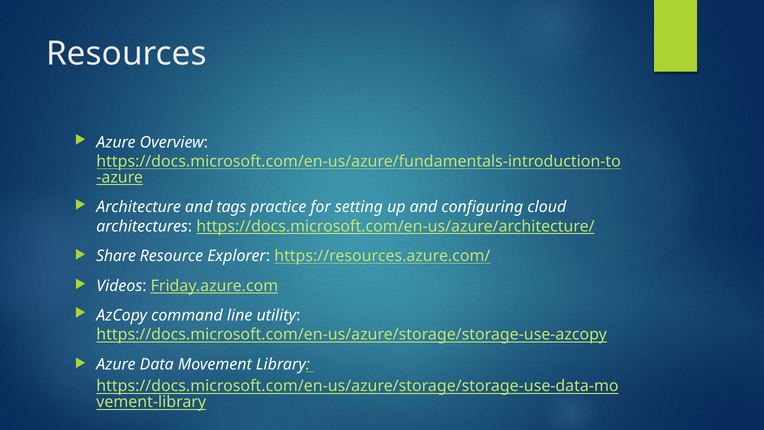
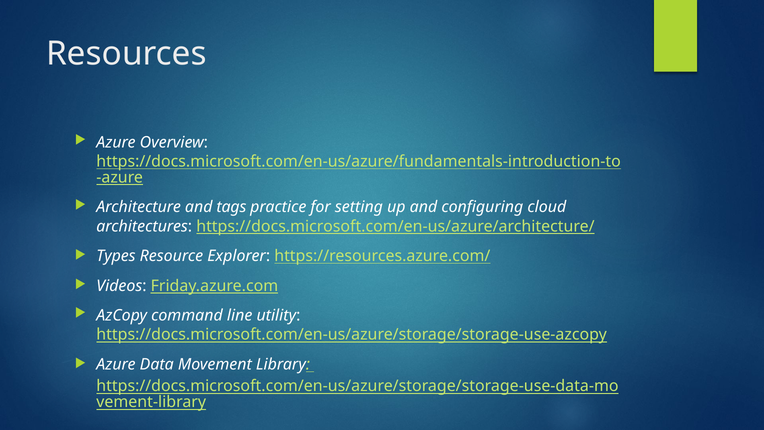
Share: Share -> Types (116, 256)
